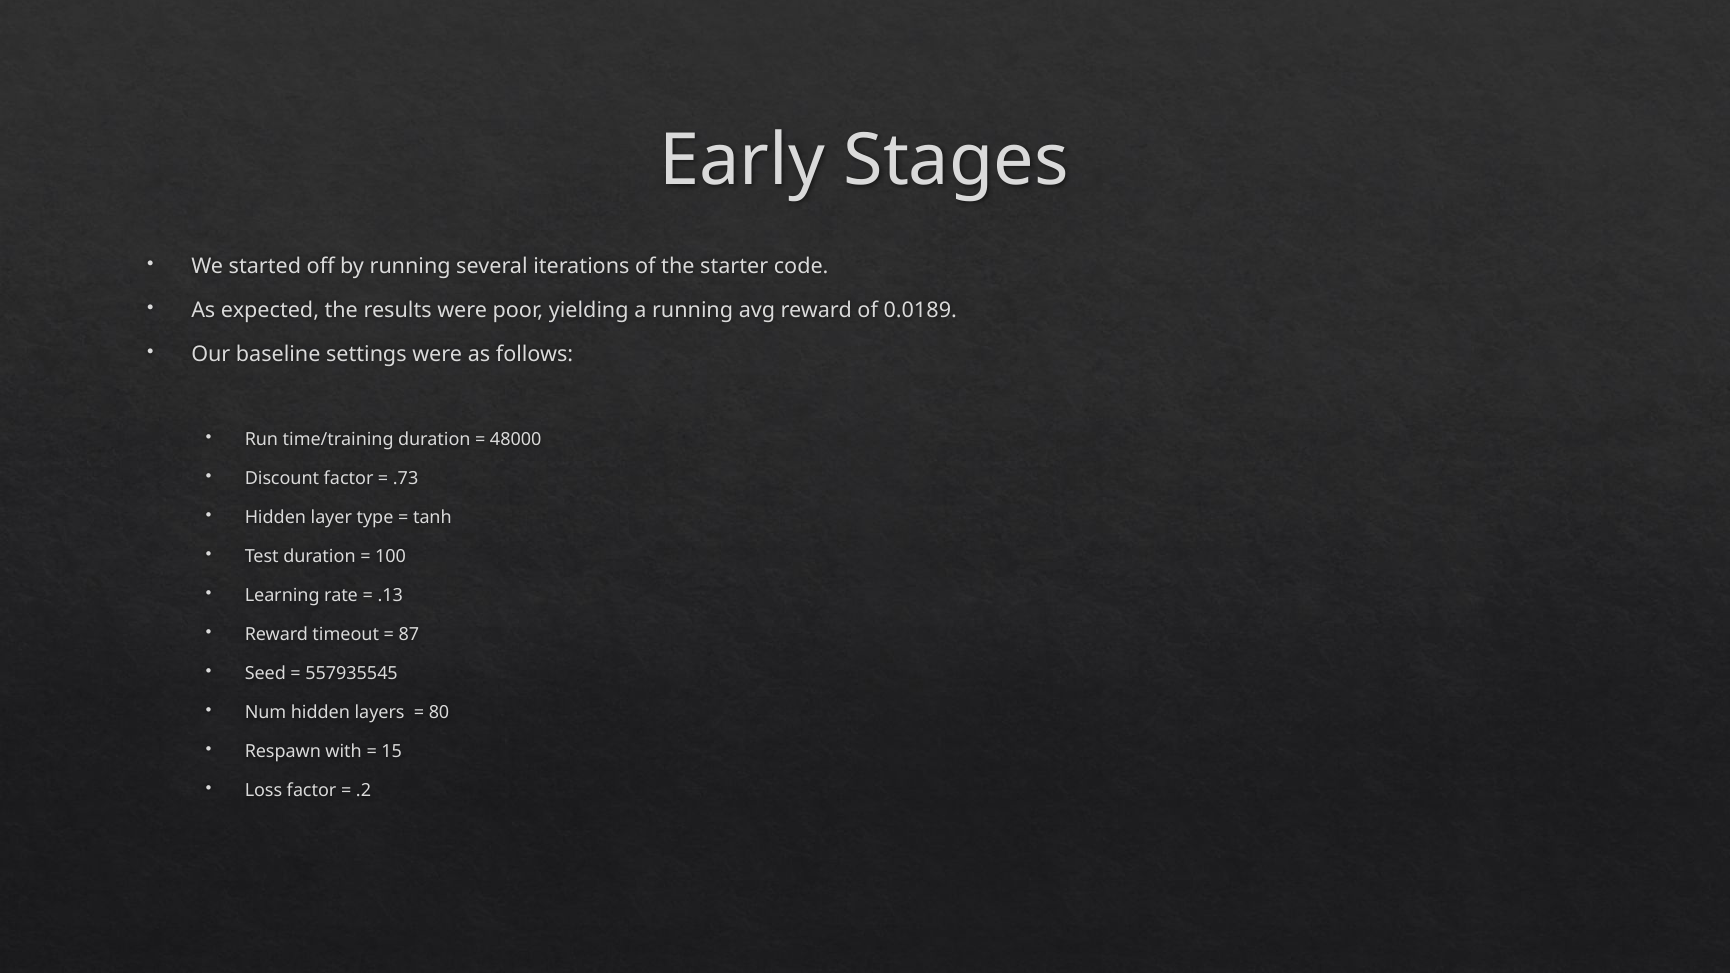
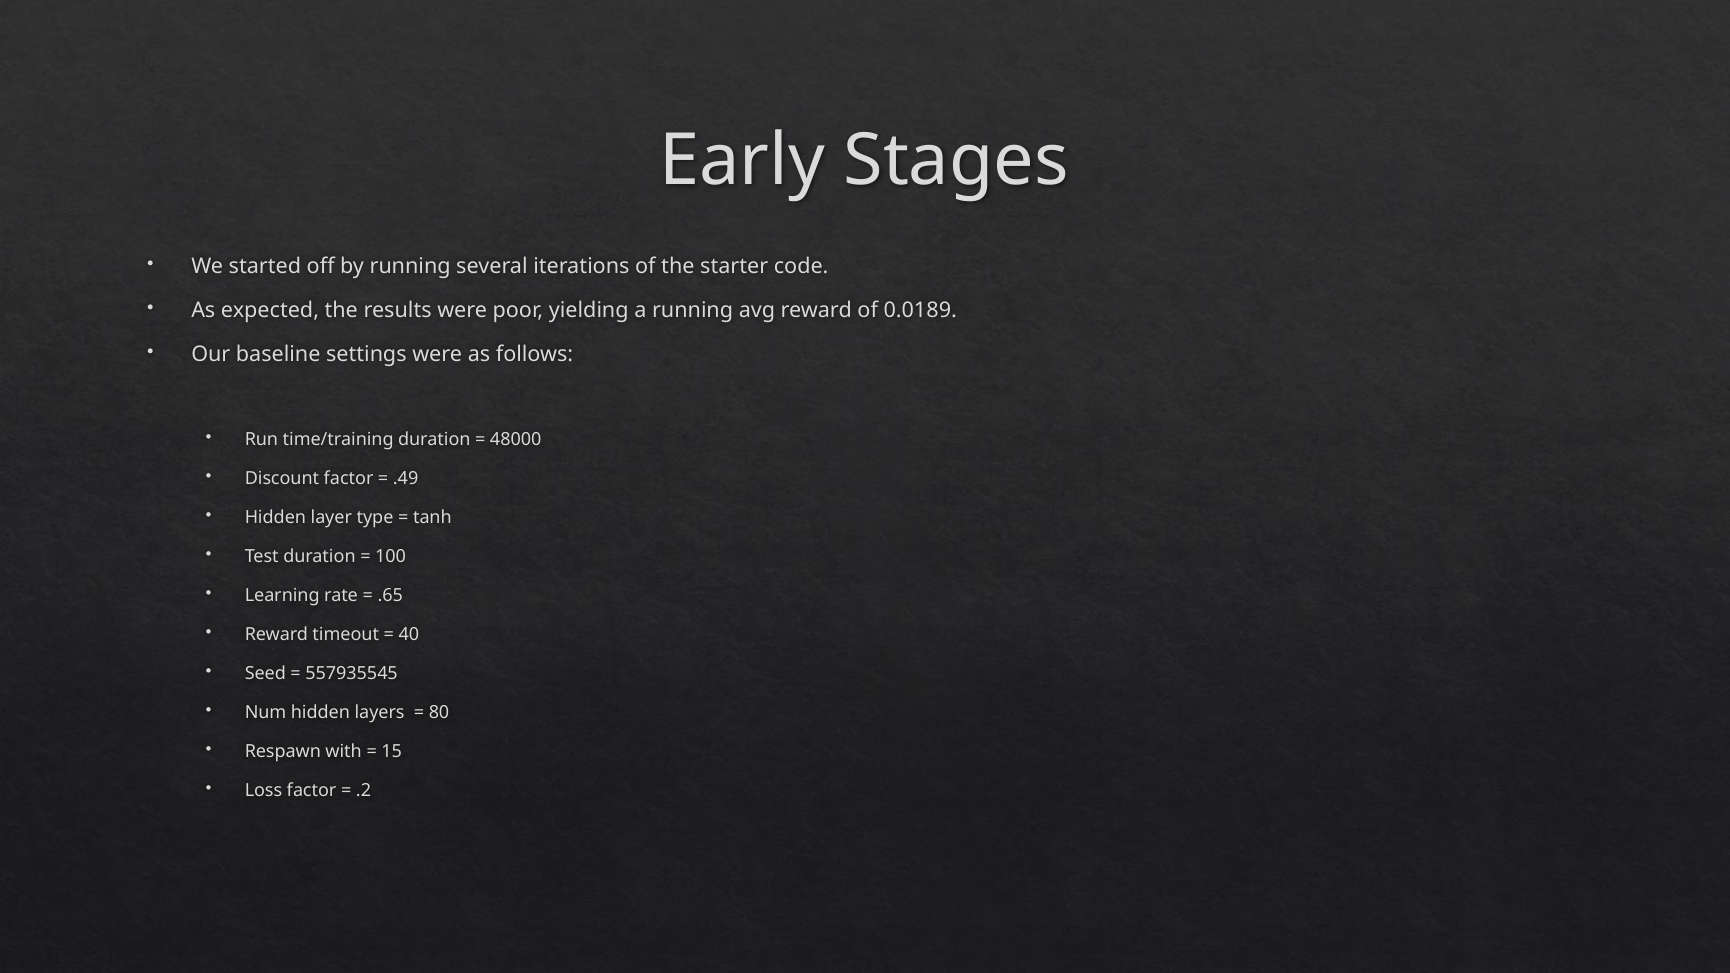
.73: .73 -> .49 (406, 479)
.13: .13 -> .65 (390, 595)
87: 87 -> 40 (409, 634)
